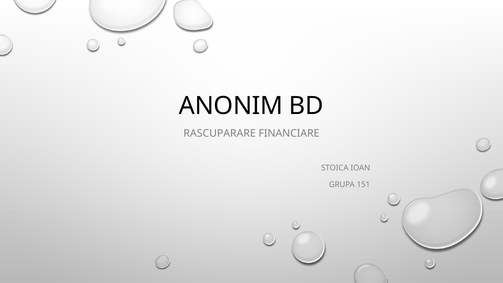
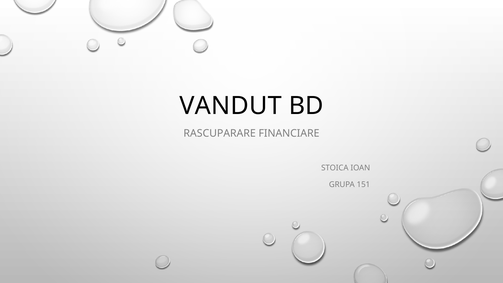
ANONIM: ANONIM -> VANDUT (231, 106)
